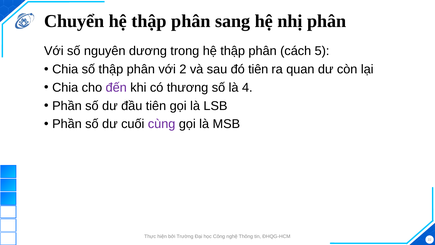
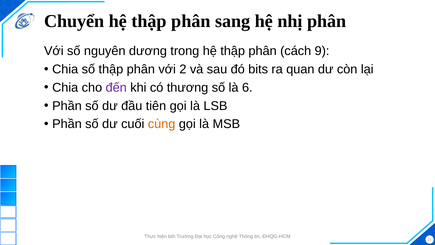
5: 5 -> 9 (322, 51)
đó tiên: tiên -> bits (258, 69)
4: 4 -> 6 (247, 87)
cùng colour: purple -> orange (162, 124)
